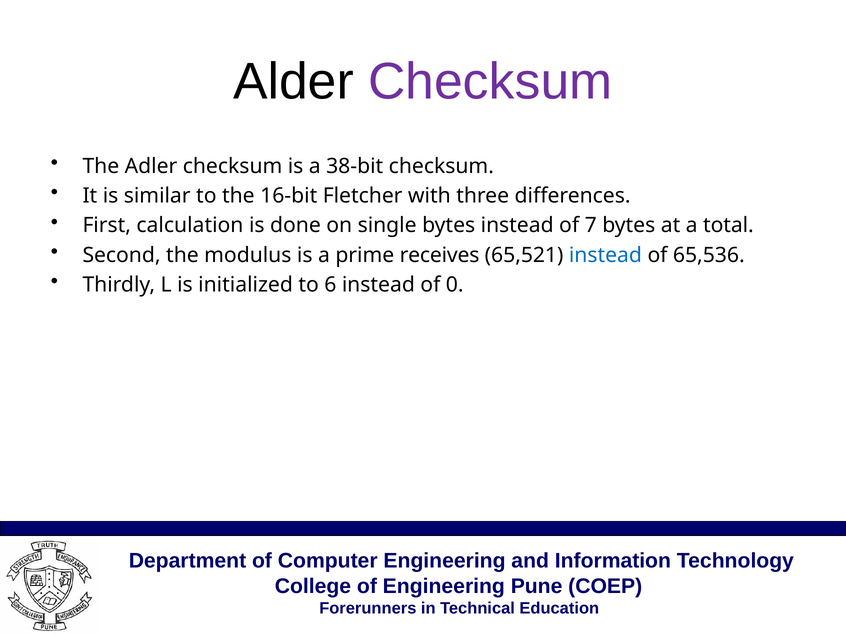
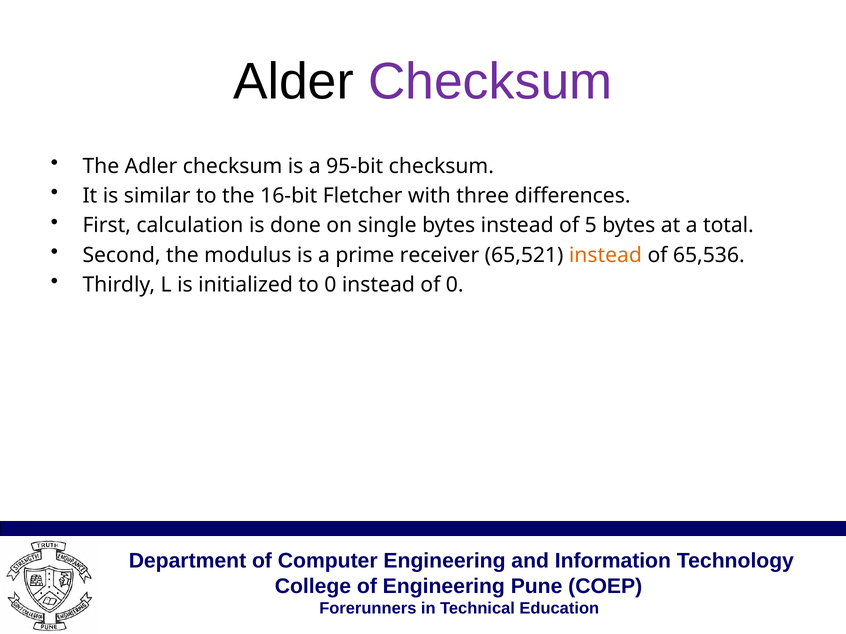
38-bit: 38-bit -> 95-bit (355, 166)
7: 7 -> 5 (591, 226)
receives: receives -> receiver (439, 255)
instead colour: blue -> orange (605, 255)
to 6: 6 -> 0 (330, 285)
